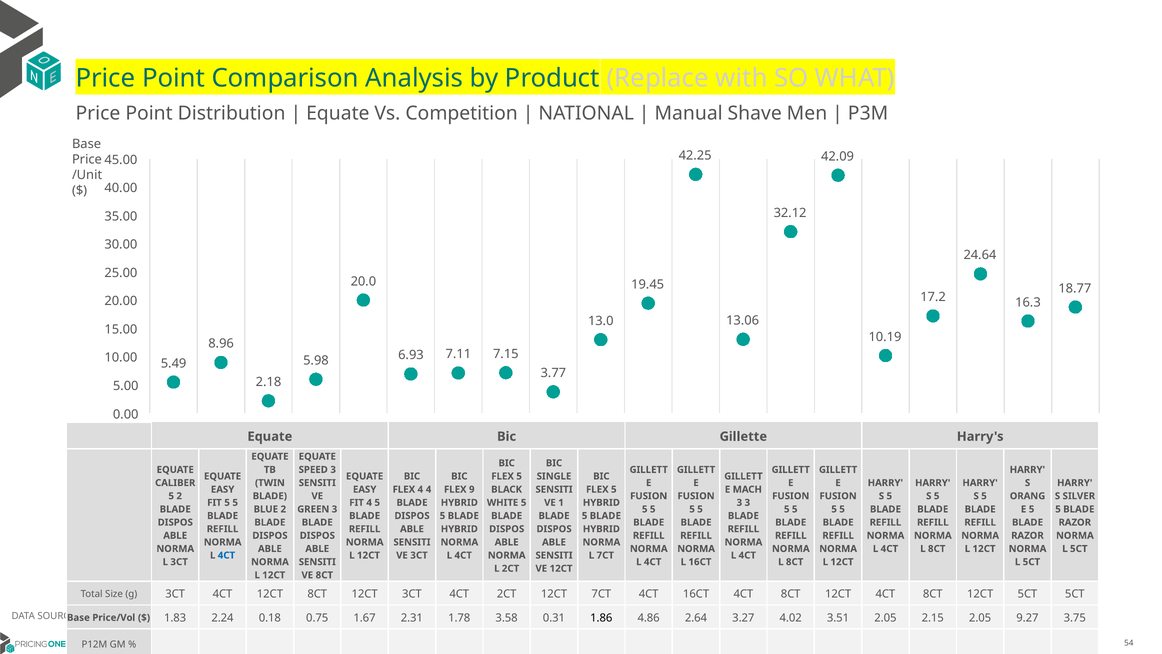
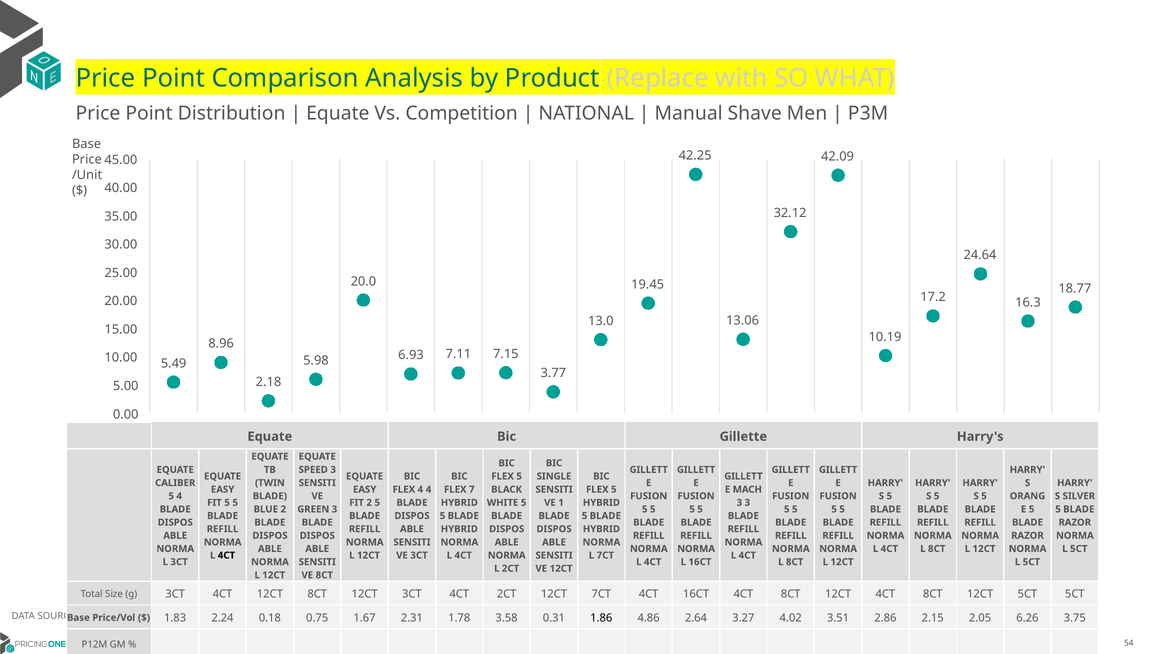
9: 9 -> 7 (472, 489)
5 2: 2 -> 4 (179, 496)
FIT 4: 4 -> 2 (369, 502)
4CT colour: blue -> black (226, 555)
3.51 2.05: 2.05 -> 2.86 (885, 617)
9.27: 9.27 -> 6.26 (1027, 617)
